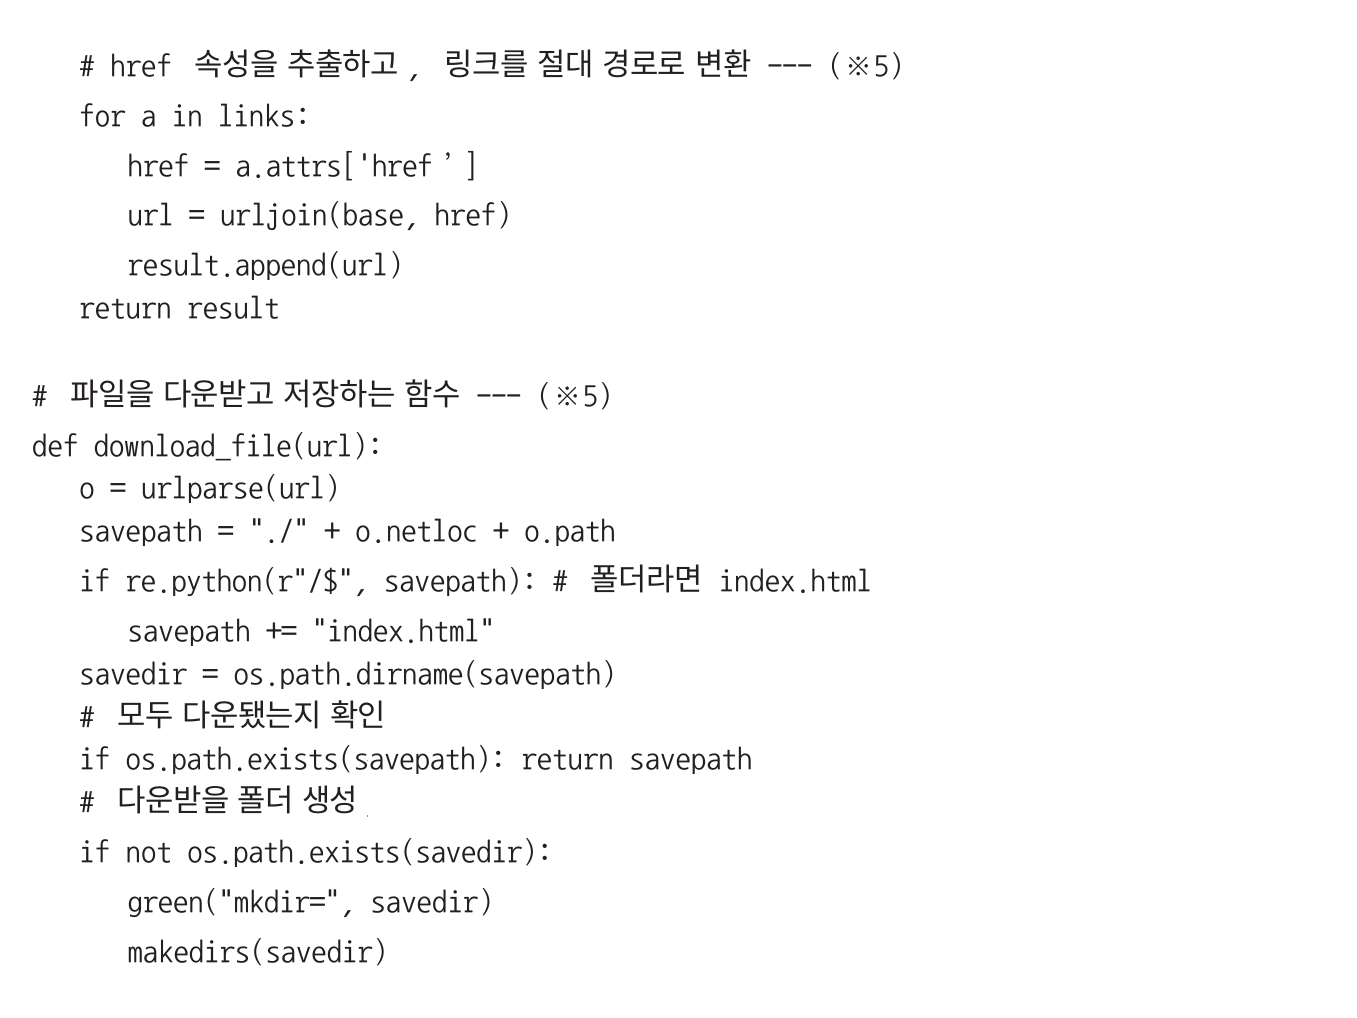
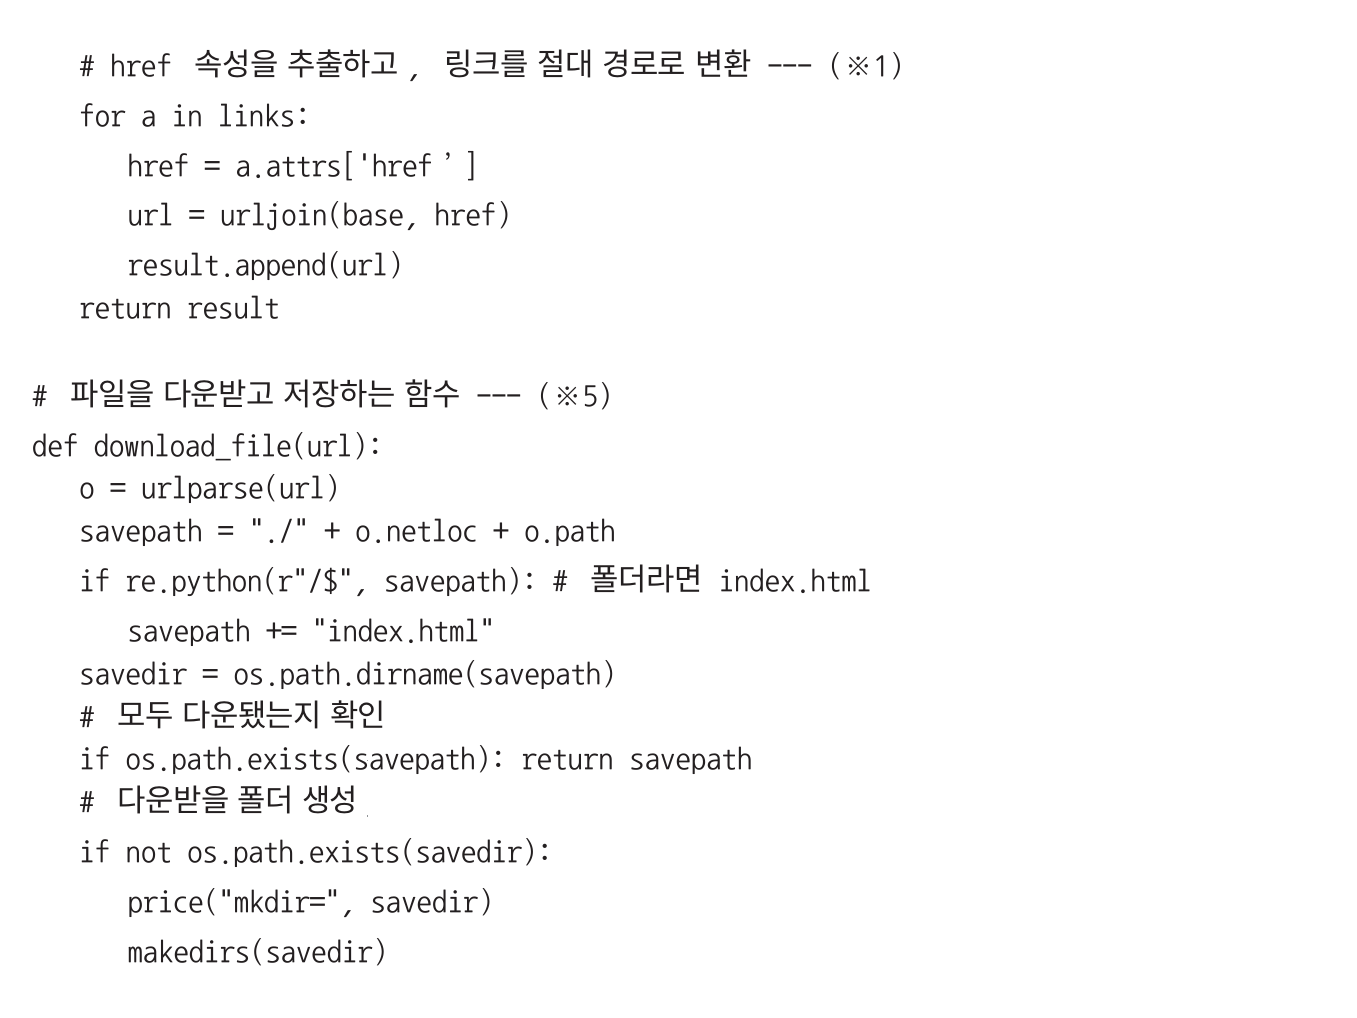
※5: ※5 -> ※1 (866, 65)
green("mkdir=: green("mkdir= -> price("mkdir= (242, 901)
